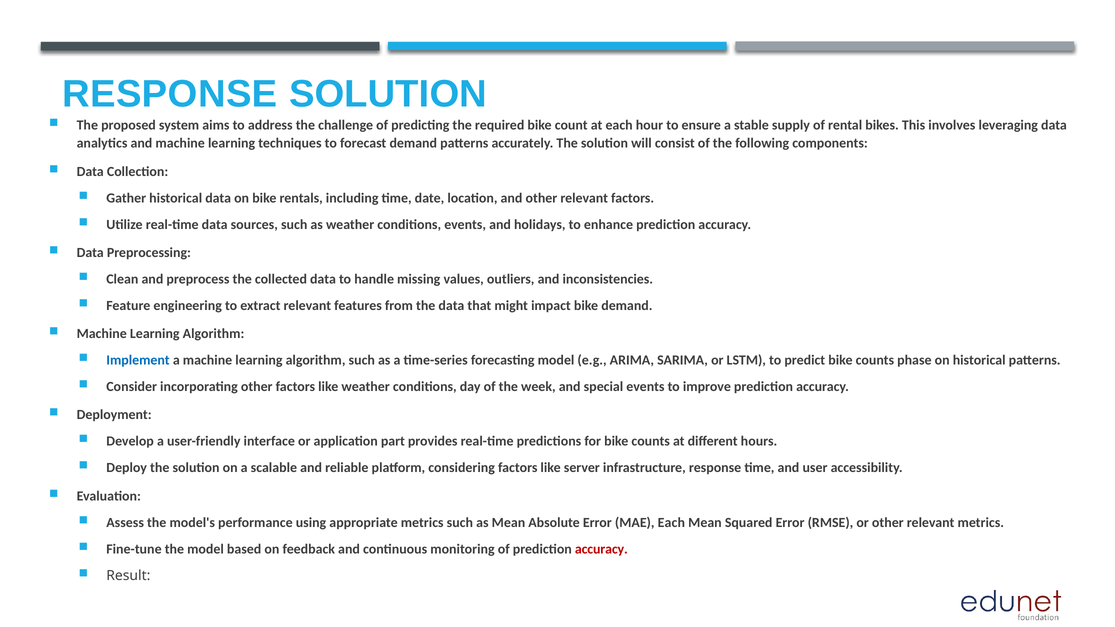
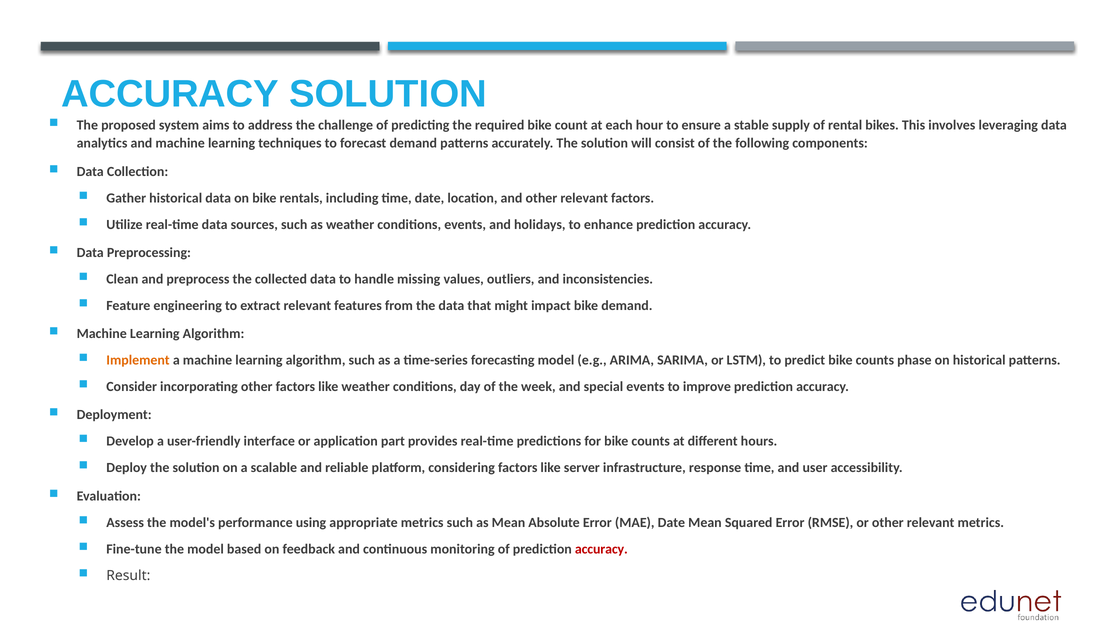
RESPONSE: RESPONSE -> ACCURACY (170, 94)
Implement colour: blue -> orange (138, 360)
MAE Each: Each -> Date (671, 523)
